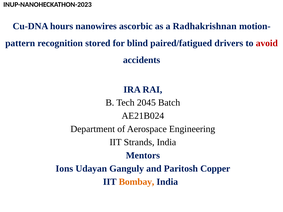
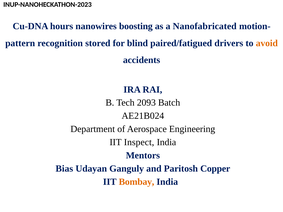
ascorbic: ascorbic -> boosting (136, 26)
Radhakrishnan: Radhakrishnan -> Nanofabricated (205, 26)
avoid colour: red -> orange (267, 43)
2045: 2045 -> 2093 (146, 103)
Strands: Strands -> Inspect (139, 142)
Ions: Ions -> Bias (64, 169)
